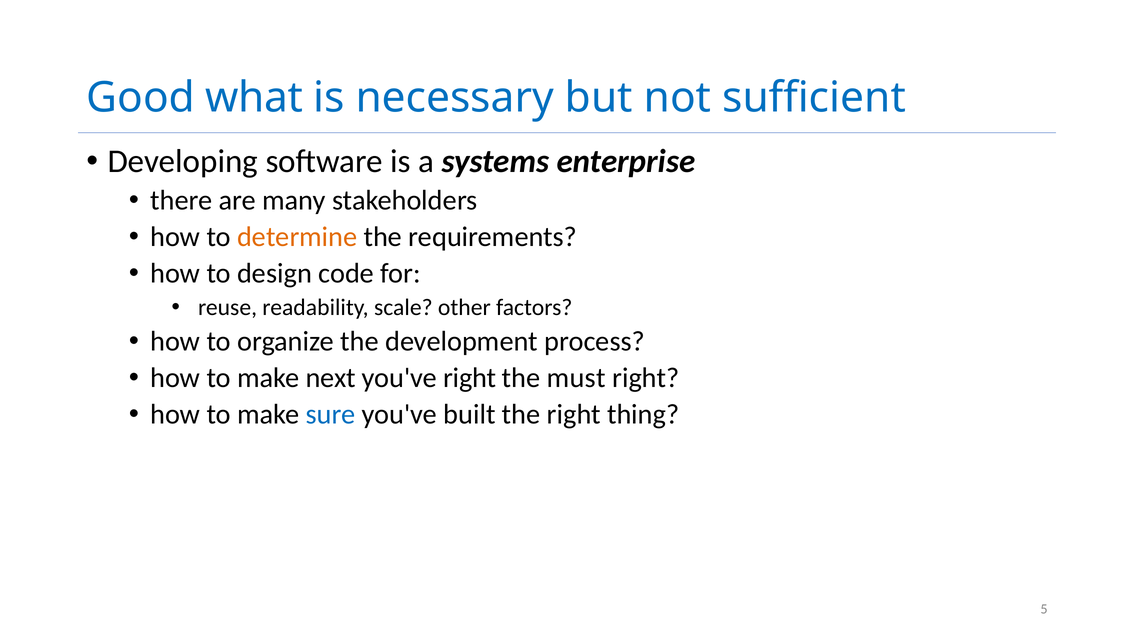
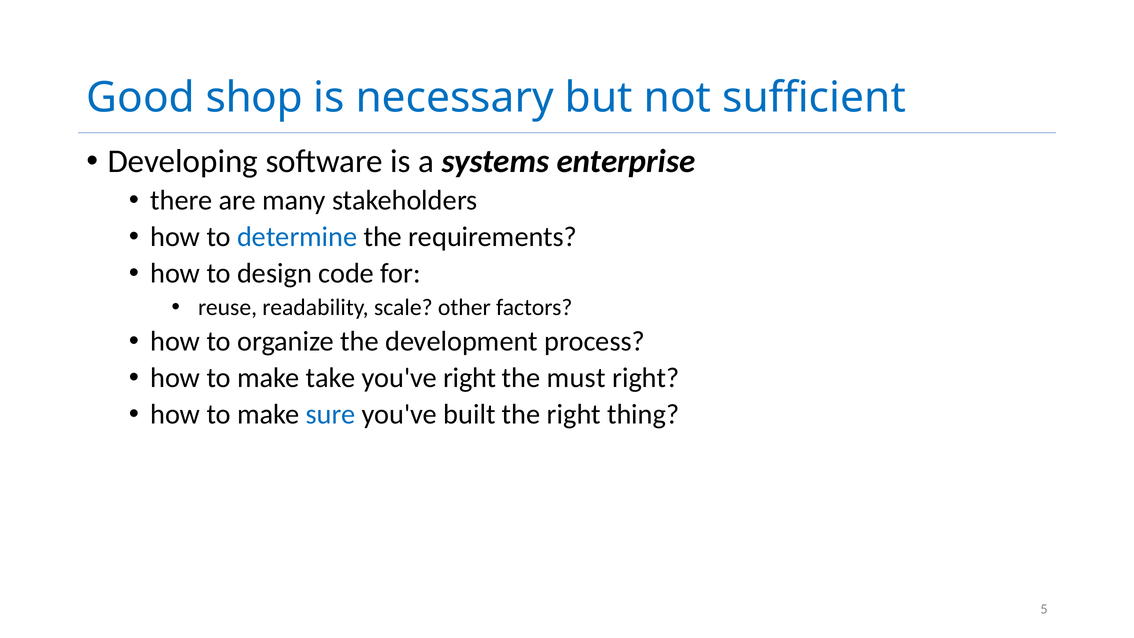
what: what -> shop (254, 97)
determine colour: orange -> blue (297, 237)
next: next -> take (331, 378)
